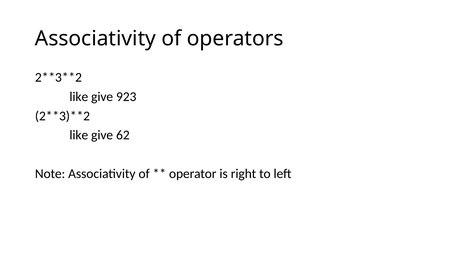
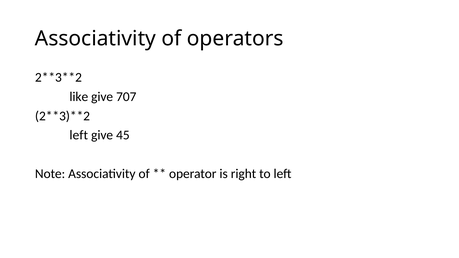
923: 923 -> 707 (126, 97)
like: like -> left (79, 135)
62: 62 -> 45 (123, 135)
